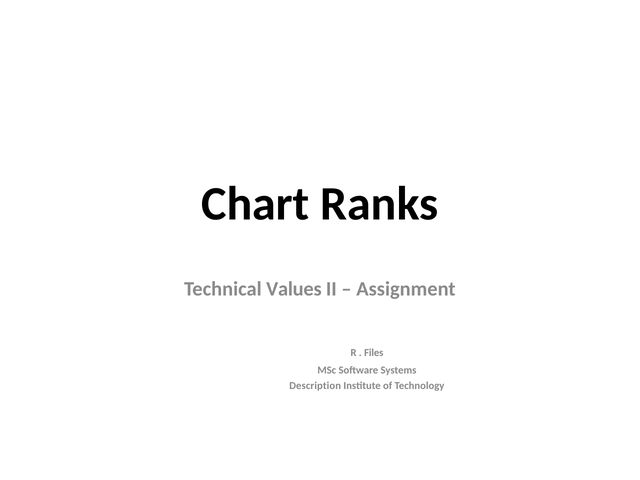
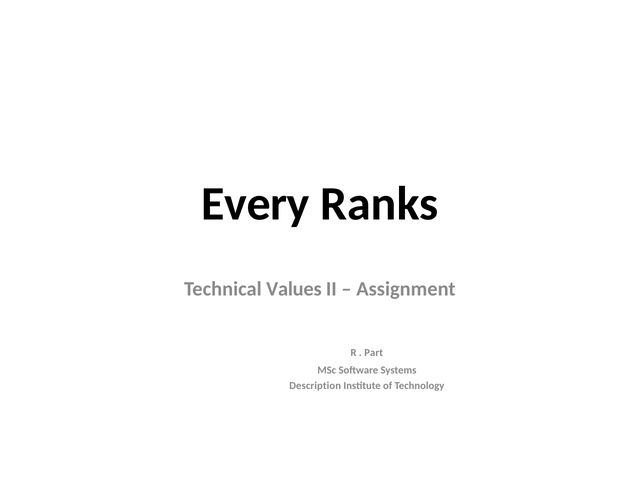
Chart: Chart -> Every (256, 204)
Files: Files -> Part (374, 353)
